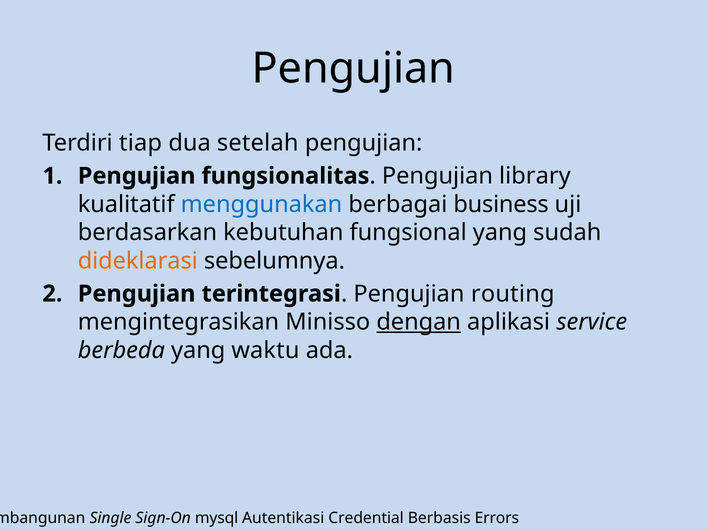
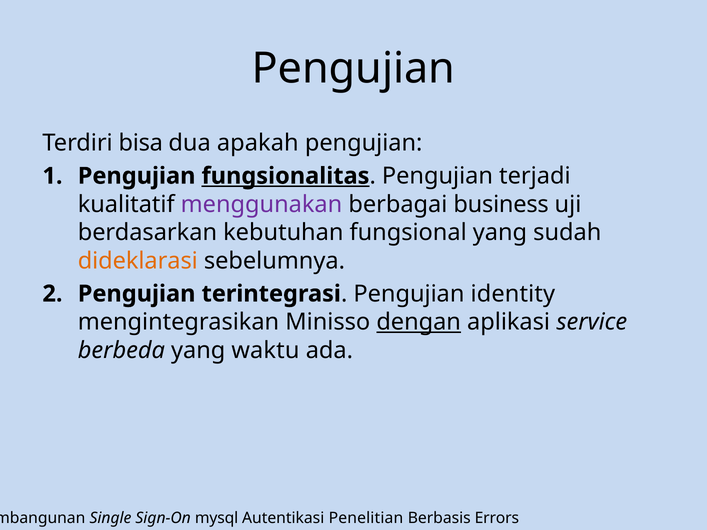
tiap: tiap -> bisa (141, 143)
setelah: setelah -> apakah (258, 143)
fungsionalitas underline: none -> present (286, 176)
library: library -> terjadi (535, 176)
menggunakan colour: blue -> purple (261, 204)
routing: routing -> identity (513, 294)
Credential: Credential -> Penelitian (366, 518)
